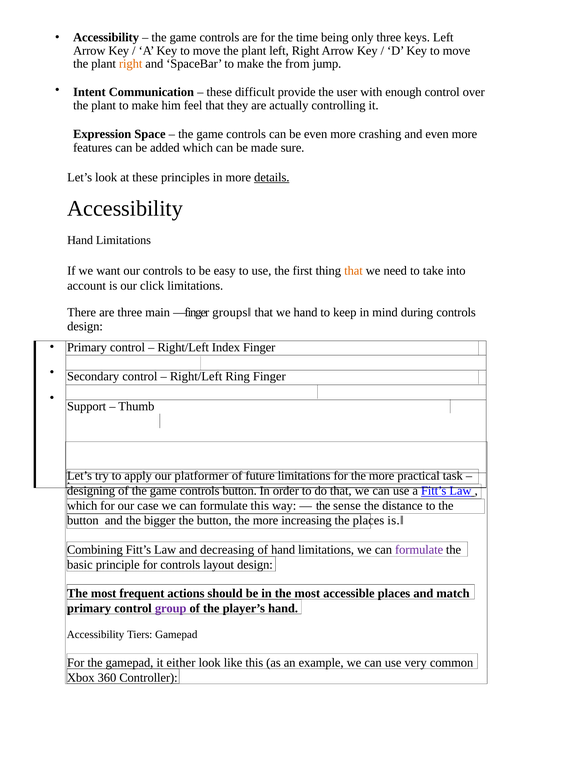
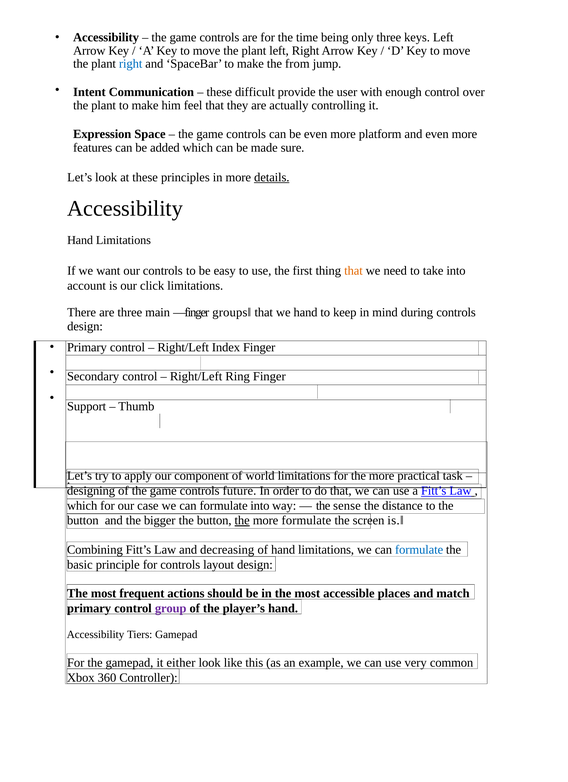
right colour: orange -> blue (131, 64)
crashing: crashing -> platform (380, 134)
platformer: platformer -> component (202, 476)
future: future -> world (260, 476)
controls button: button -> future (239, 491)
formulate this: this -> into (260, 506)
the underline: none -> present (242, 520)
more increasing: increasing -> formulate (306, 520)
the places: places -> screen (369, 520)
formulate colour: purple -> blue (419, 550)
